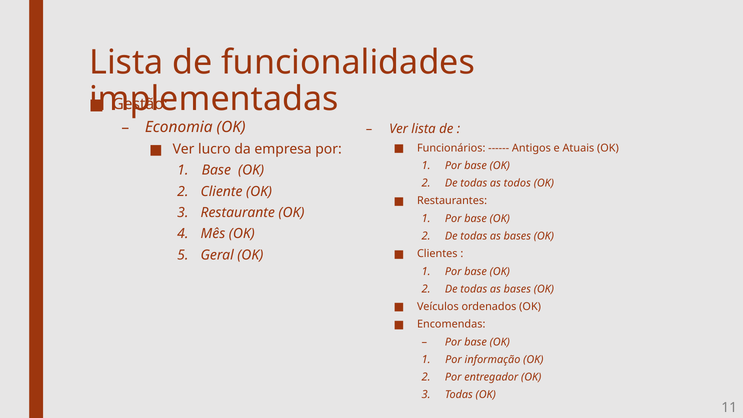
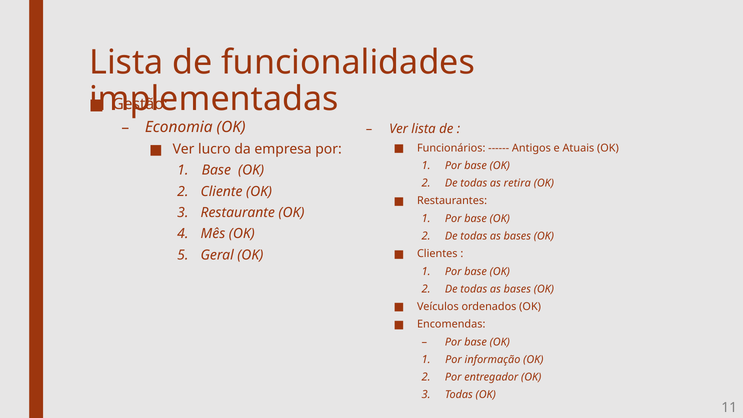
todos: todos -> retira (517, 183)
